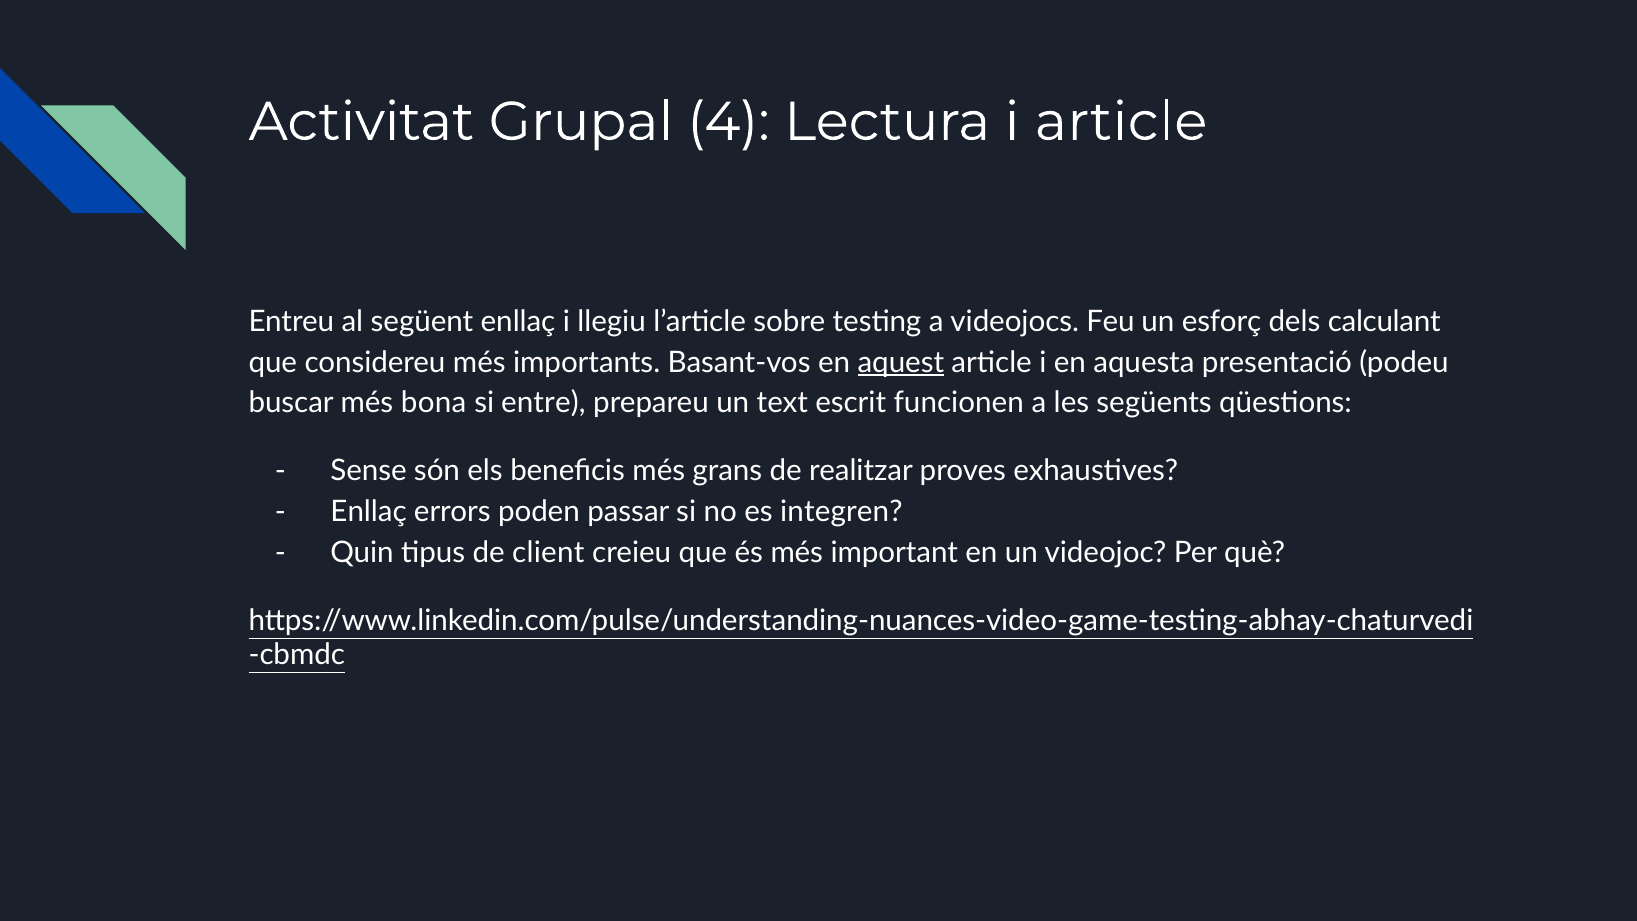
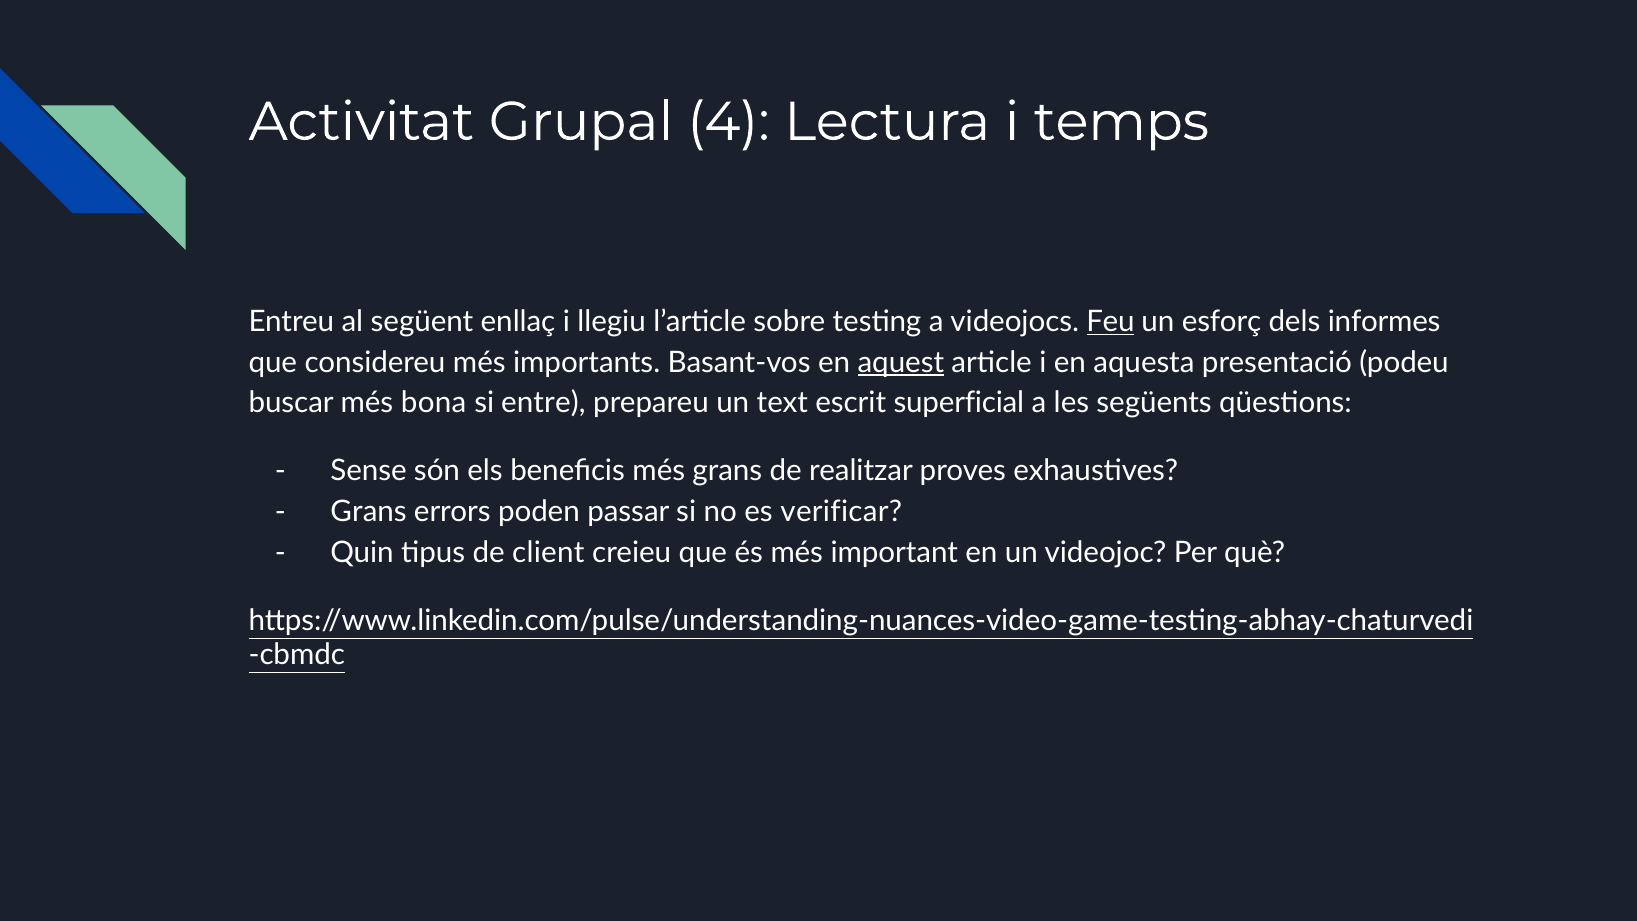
i article: article -> temps (1121, 122)
Feu underline: none -> present (1110, 322)
calculant: calculant -> informes (1384, 322)
funcionen: funcionen -> superficial (959, 403)
Enllaç: Enllaç -> Grans (369, 512)
integren: integren -> verificar (841, 512)
